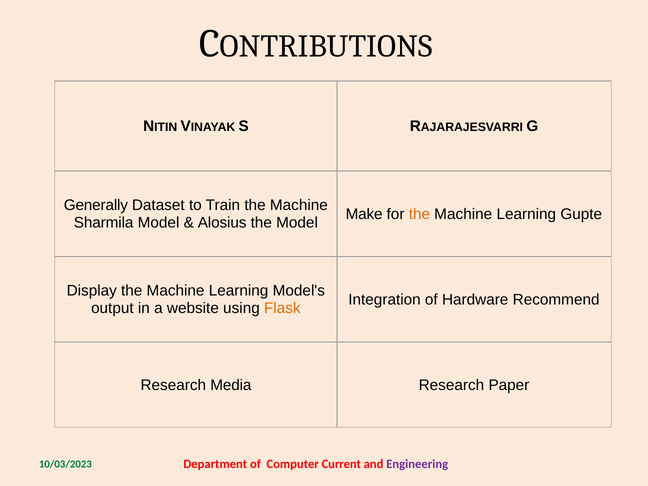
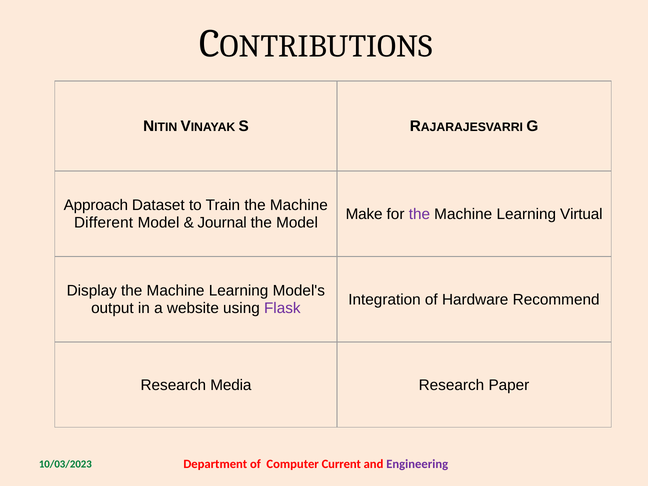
Generally: Generally -> Approach (96, 205)
the colour: orange -> purple (419, 214)
Gupte: Gupte -> Virtual (581, 214)
Sharmila: Sharmila -> Different (104, 223)
Alosius: Alosius -> Journal (222, 223)
Flask colour: orange -> purple (282, 308)
